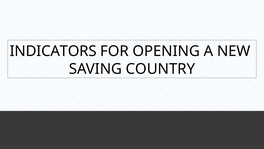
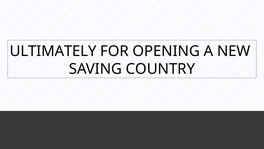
INDICATORS: INDICATORS -> ULTIMATELY (53, 51)
